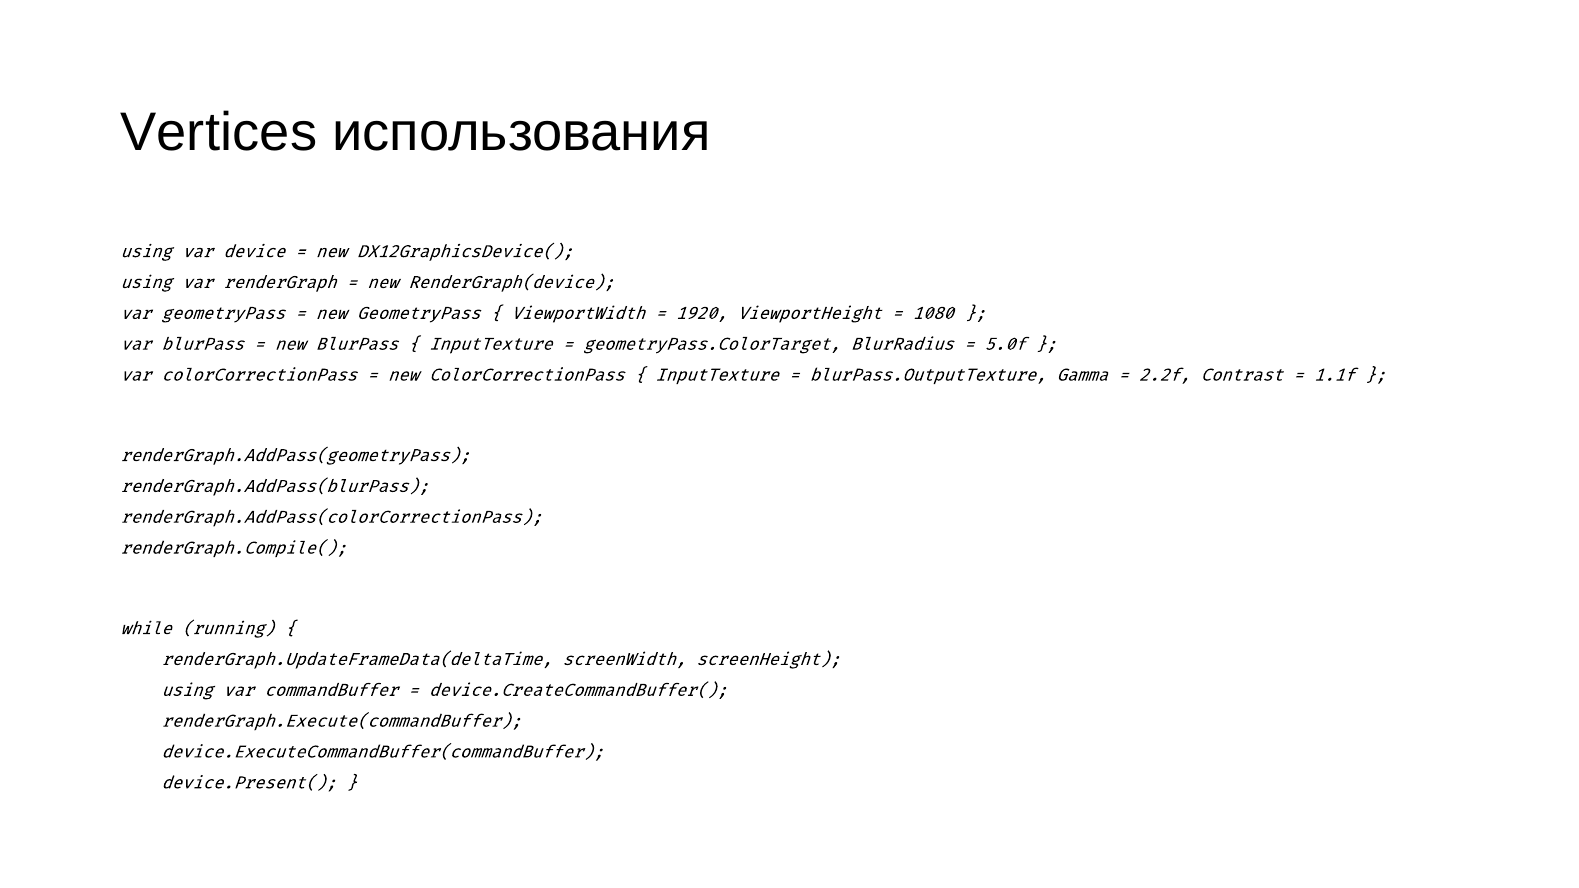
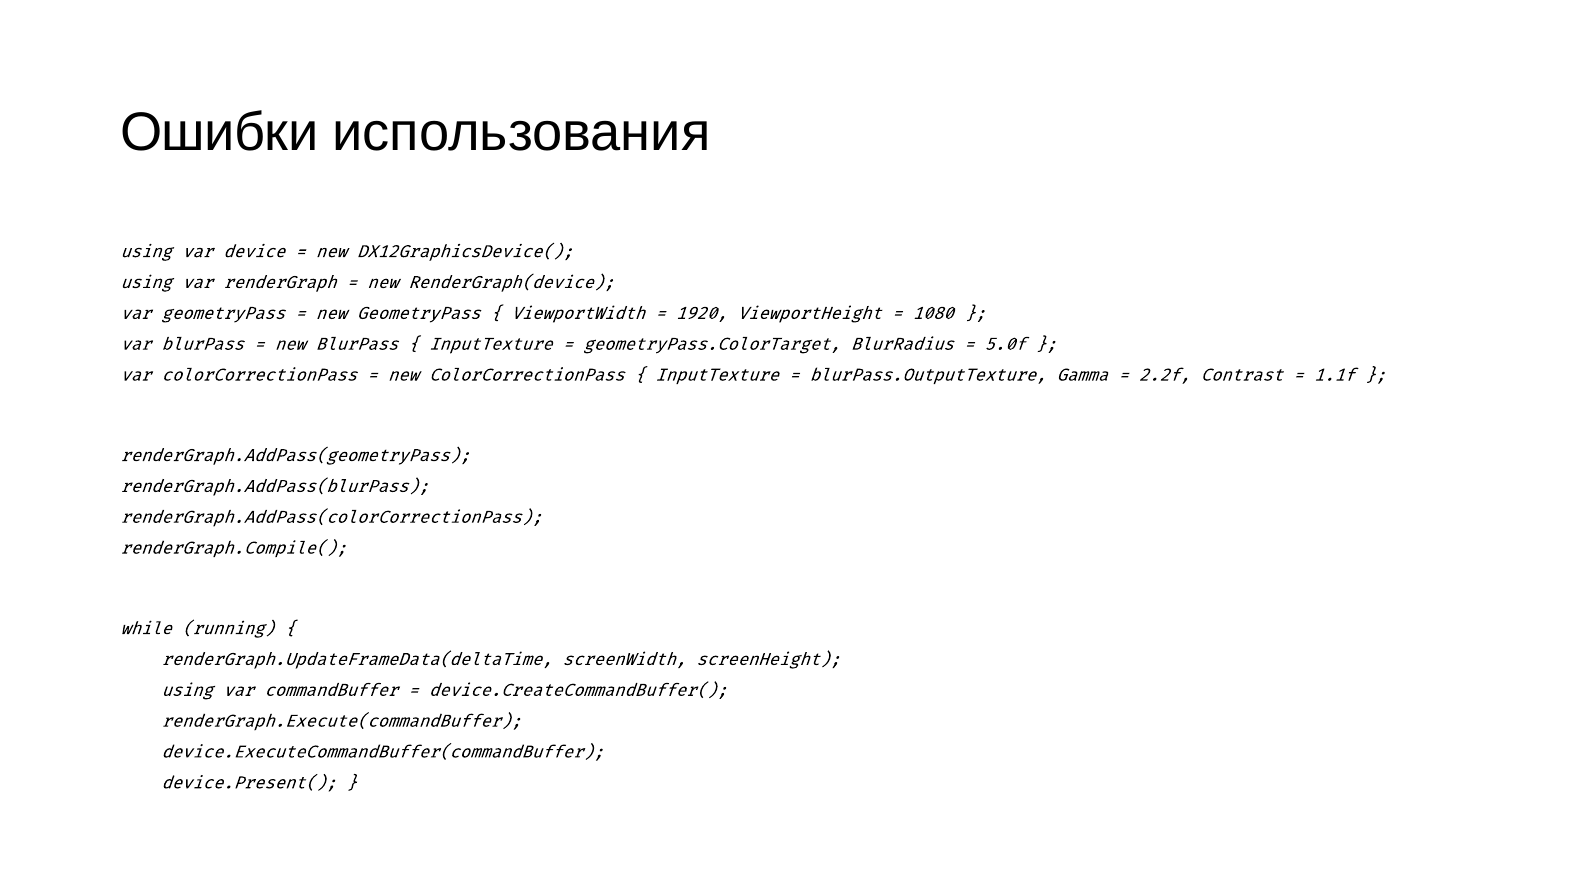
Vertices: Vertices -> Ошибки (219, 133)
